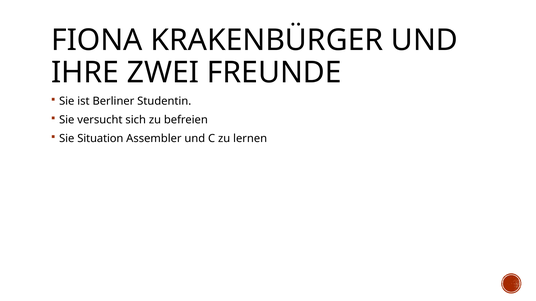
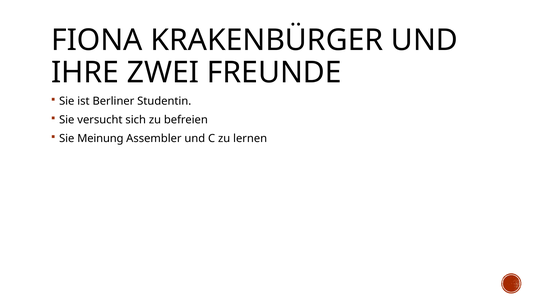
Situation: Situation -> Meinung (100, 139)
